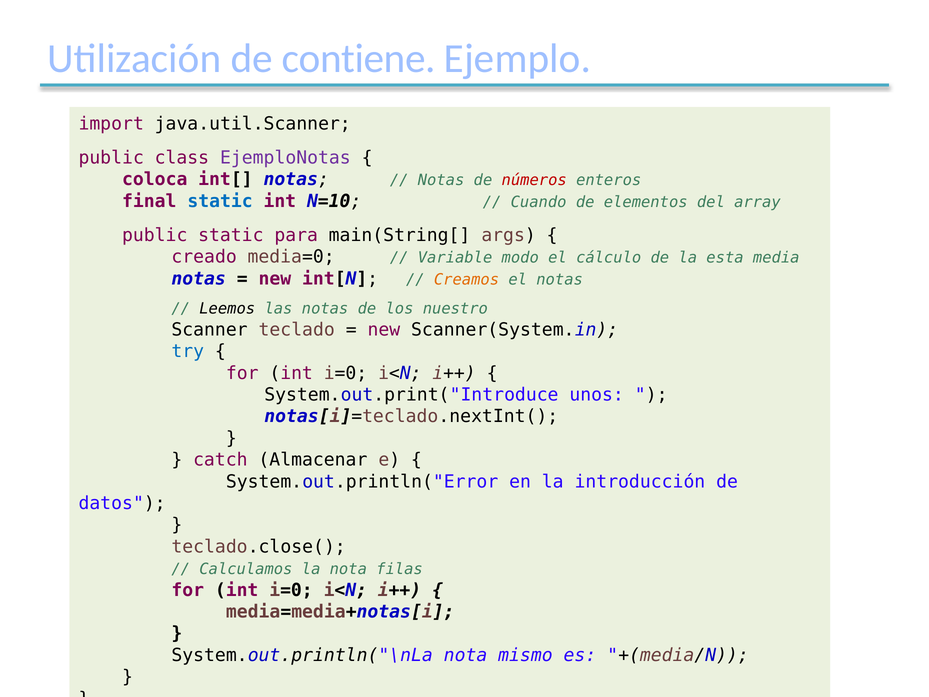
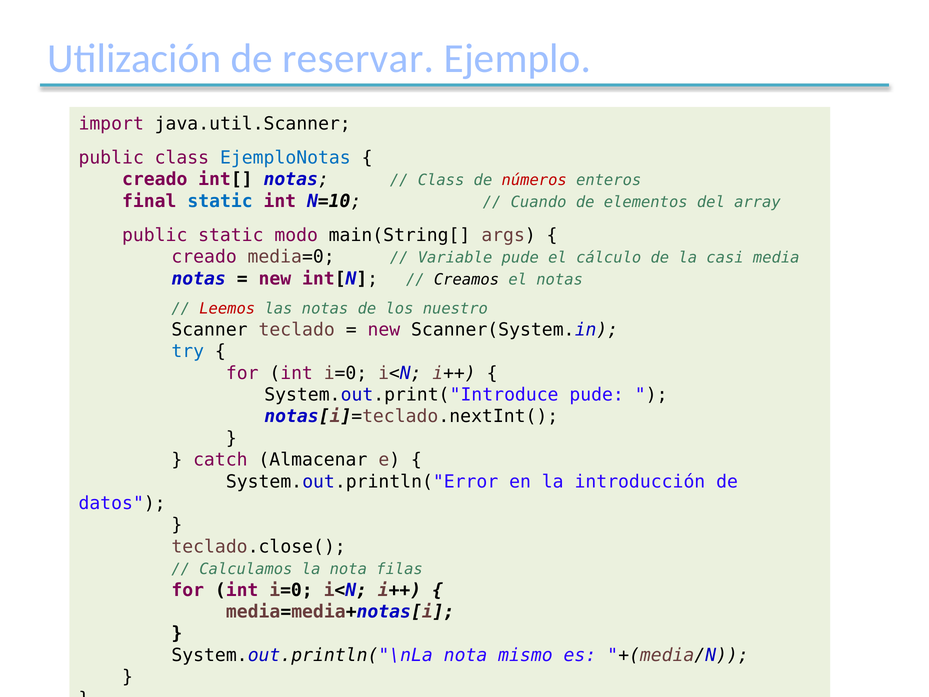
contiene: contiene -> reservar (358, 59)
EjemploNotas colour: purple -> blue (285, 158)
coloca: coloca -> creado (155, 179)
Notas: Notas -> Class (441, 180)
para: para -> modo (296, 235)
Variable modo: modo -> pude (520, 258)
esta: esta -> casi (725, 258)
Creamos colour: orange -> black (467, 279)
Leemos colour: black -> red (227, 309)
System.out.print("Introduce unos: unos -> pude (597, 395)
